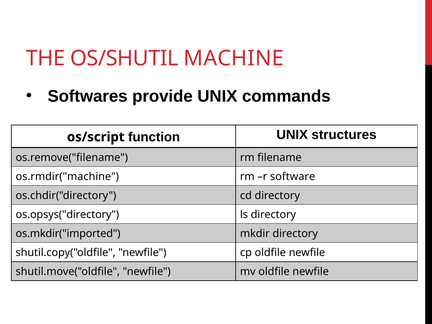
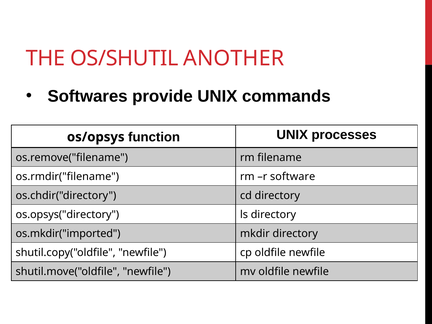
MACHINE: MACHINE -> ANOTHER (234, 58)
os/script: os/script -> os/opsys (96, 137)
structures: structures -> processes (344, 135)
os.rmdir("machine: os.rmdir("machine -> os.rmdir("filename (67, 177)
